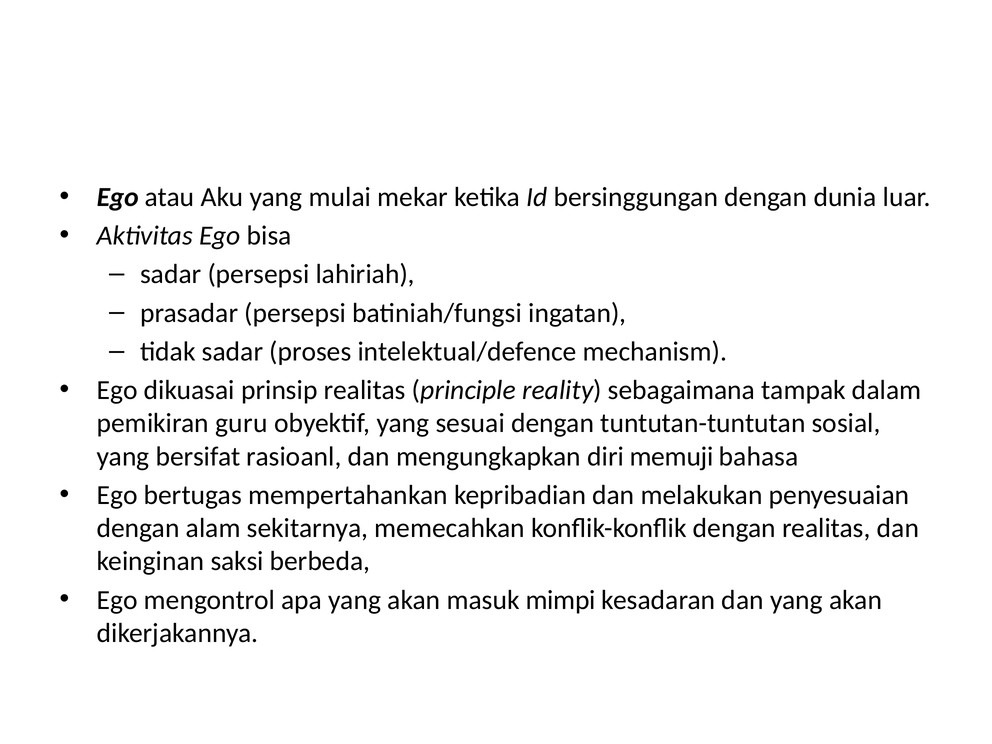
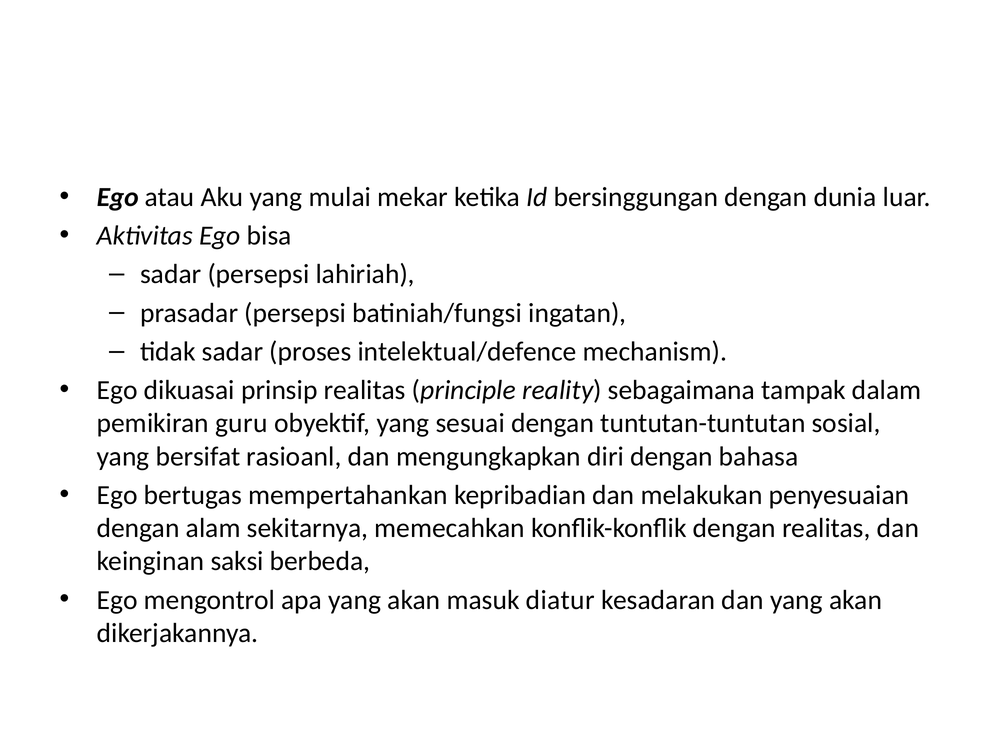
diri memuji: memuji -> dengan (672, 456)
mimpi: mimpi -> diatur (560, 600)
